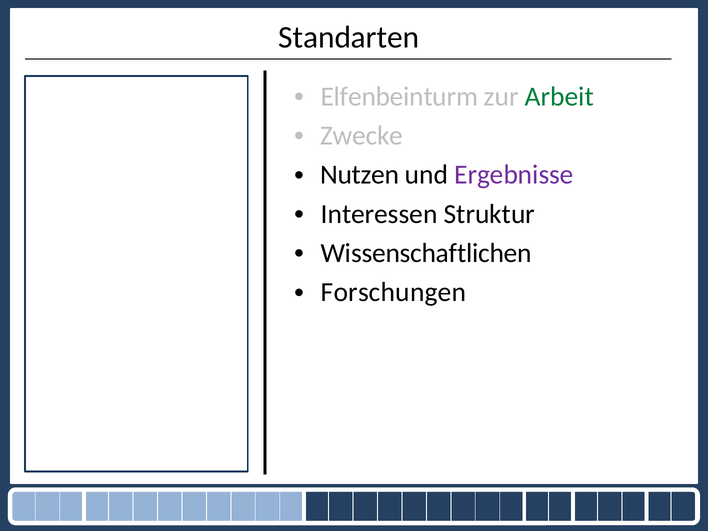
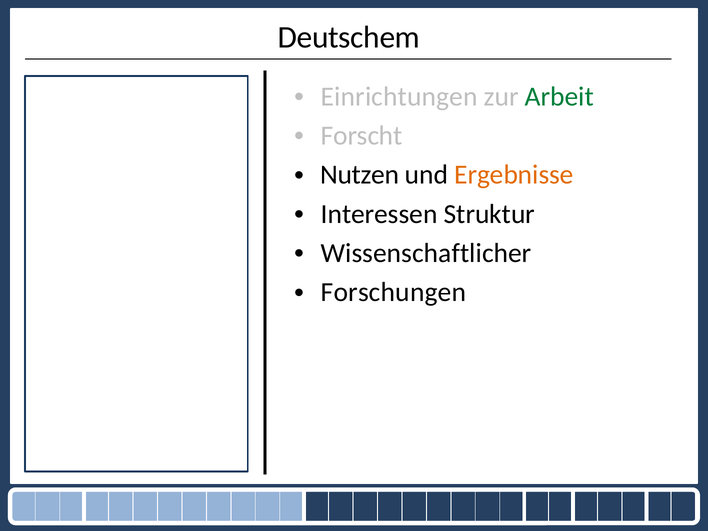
Standarten: Standarten -> Deutschem (349, 37)
Elfenbeinturm: Elfenbeinturm -> Einrichtungen (399, 97)
Zwecke: Zwecke -> Forscht (362, 136)
Ergebnisse colour: purple -> orange (514, 175)
Wissenschaftlichen: Wissenschaftlichen -> Wissenschaftlicher (426, 253)
